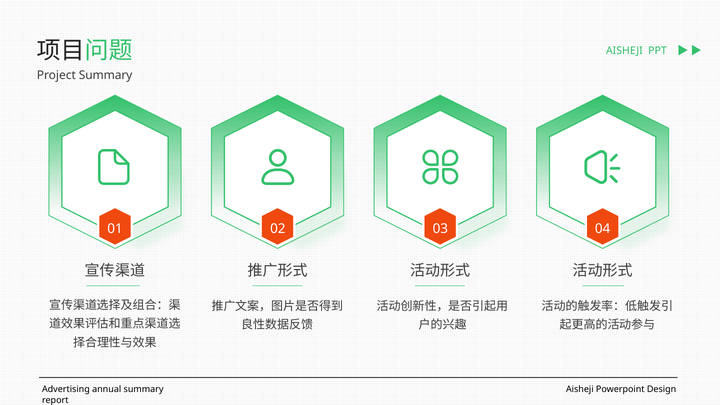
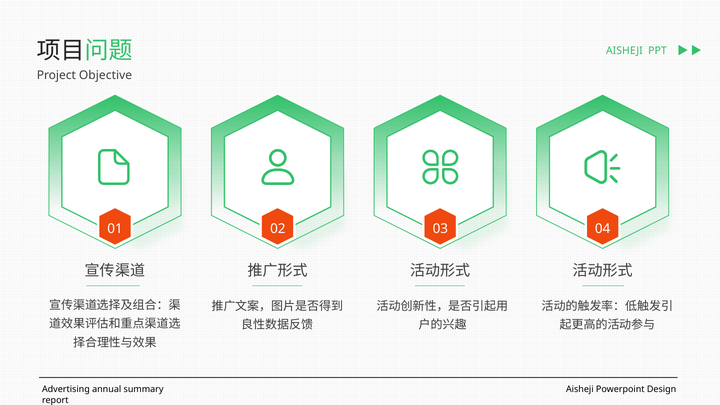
Project Summary: Summary -> Objective (106, 75)
